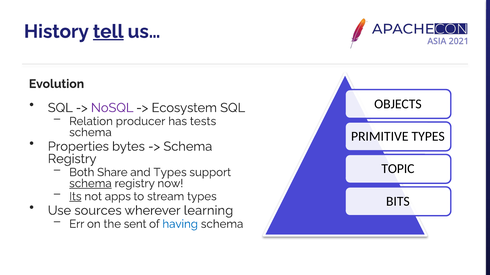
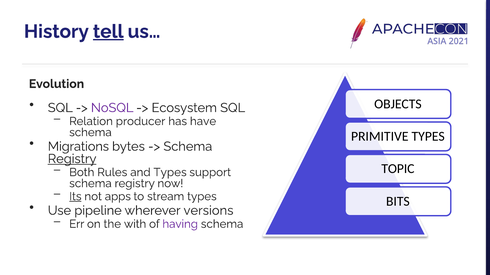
tests: tests -> have (203, 122)
Properties: Properties -> Migrations (78, 147)
Registry underline: none -> present (72, 159)
Share: Share -> Rules (112, 173)
schema underline: present -> none (90, 184)
sources: sources -> pipeline (98, 211)
learning: learning -> versions (208, 211)
sent: sent -> with (135, 224)
having colour: blue -> purple (180, 224)
